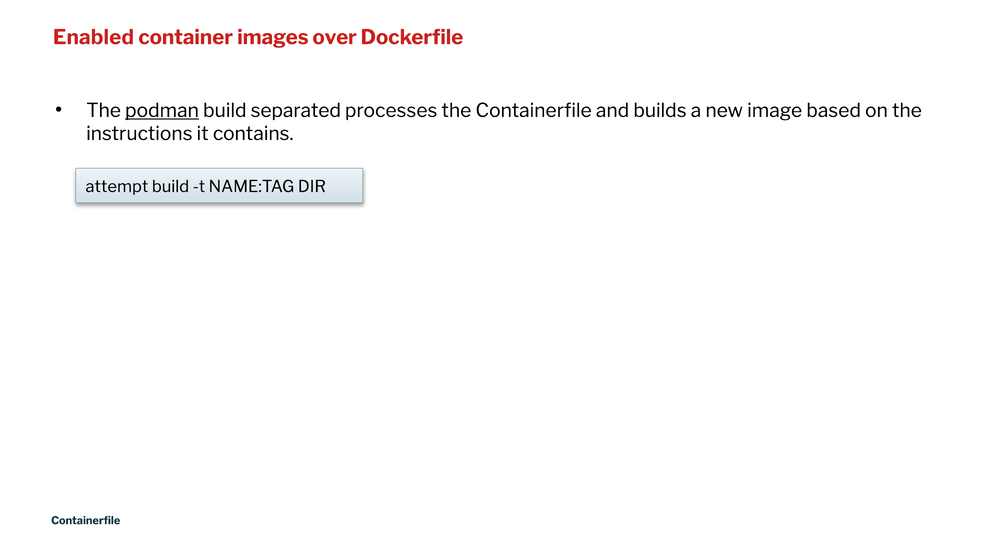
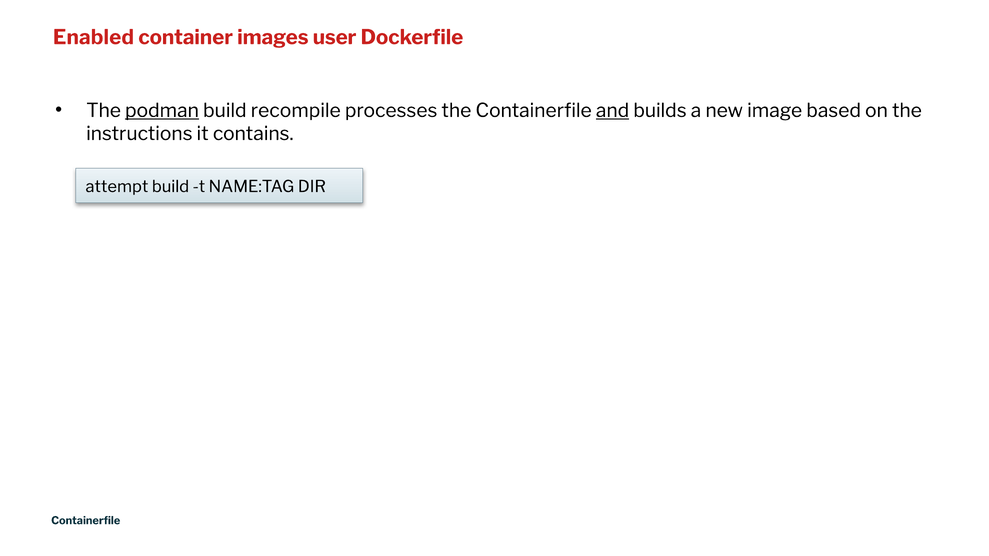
over: over -> user (335, 37)
separated: separated -> recompile (296, 111)
and underline: none -> present (613, 111)
